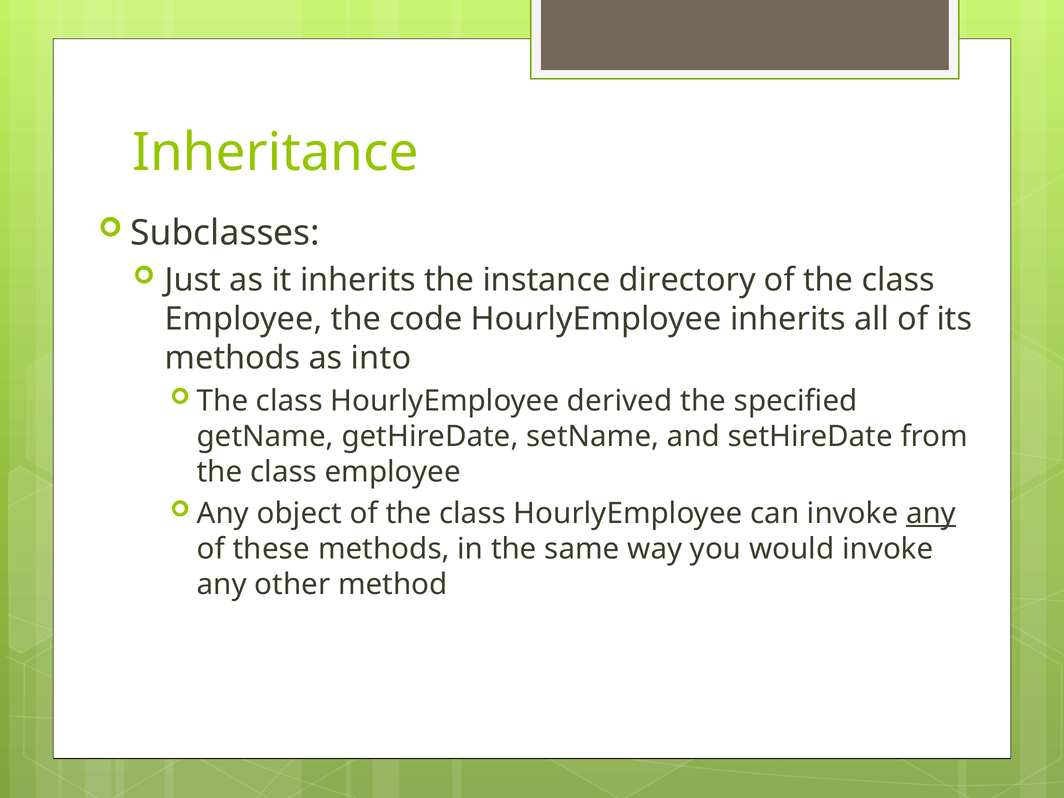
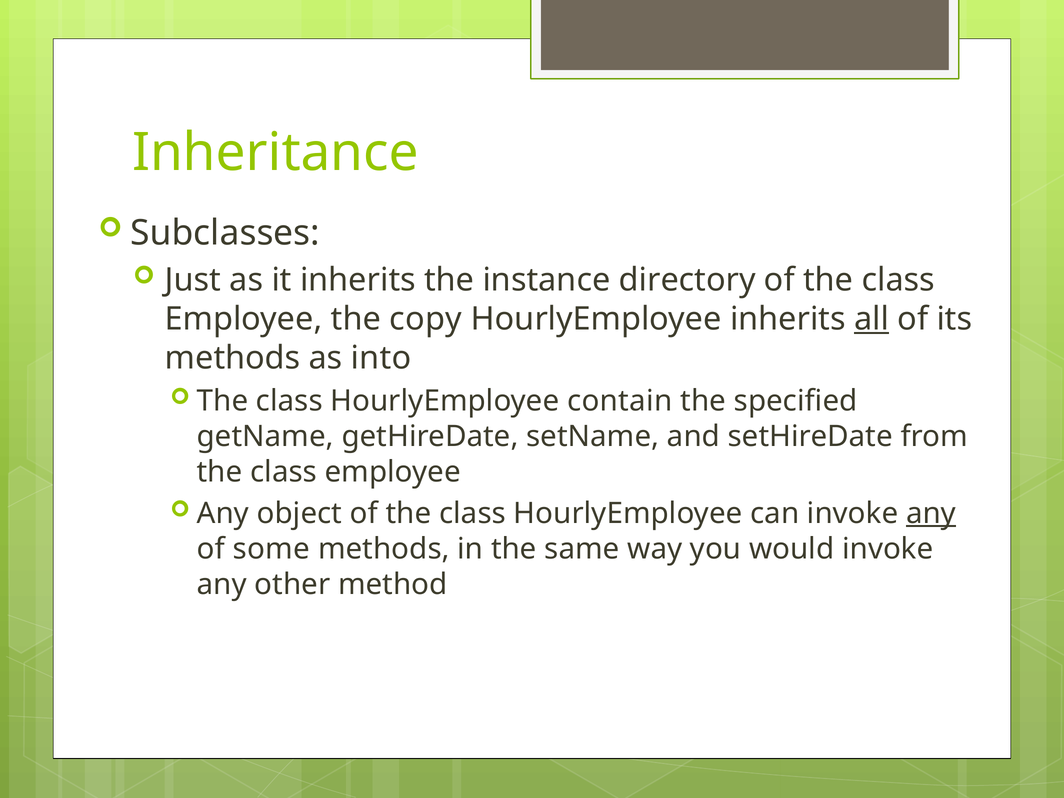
code: code -> copy (426, 319)
all underline: none -> present (872, 319)
derived: derived -> contain (620, 401)
these: these -> some (271, 549)
